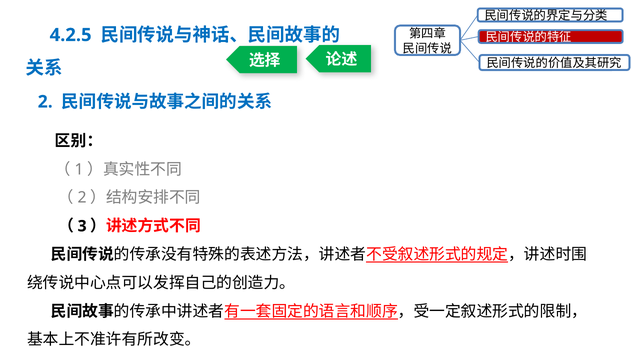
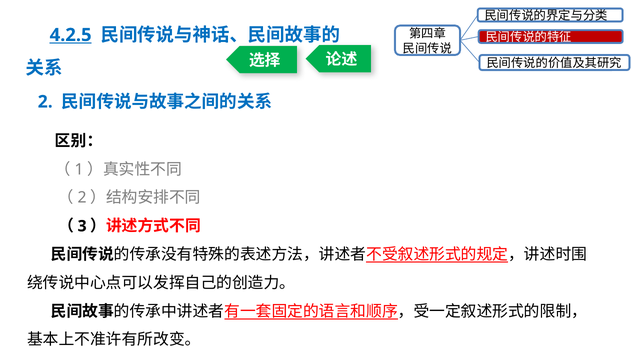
4.2.5 underline: none -> present (71, 35)
